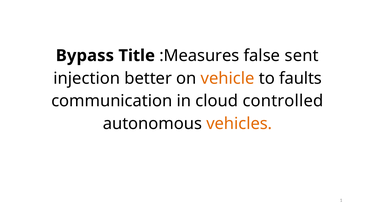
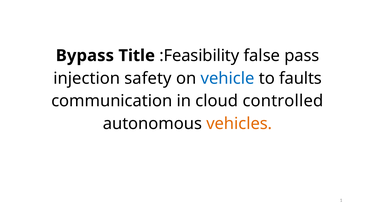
:Measures: :Measures -> :Feasibility (199, 56)
sent: sent -> pass (302, 56)
better: better -> safety (148, 78)
vehicle colour: orange -> blue (228, 78)
